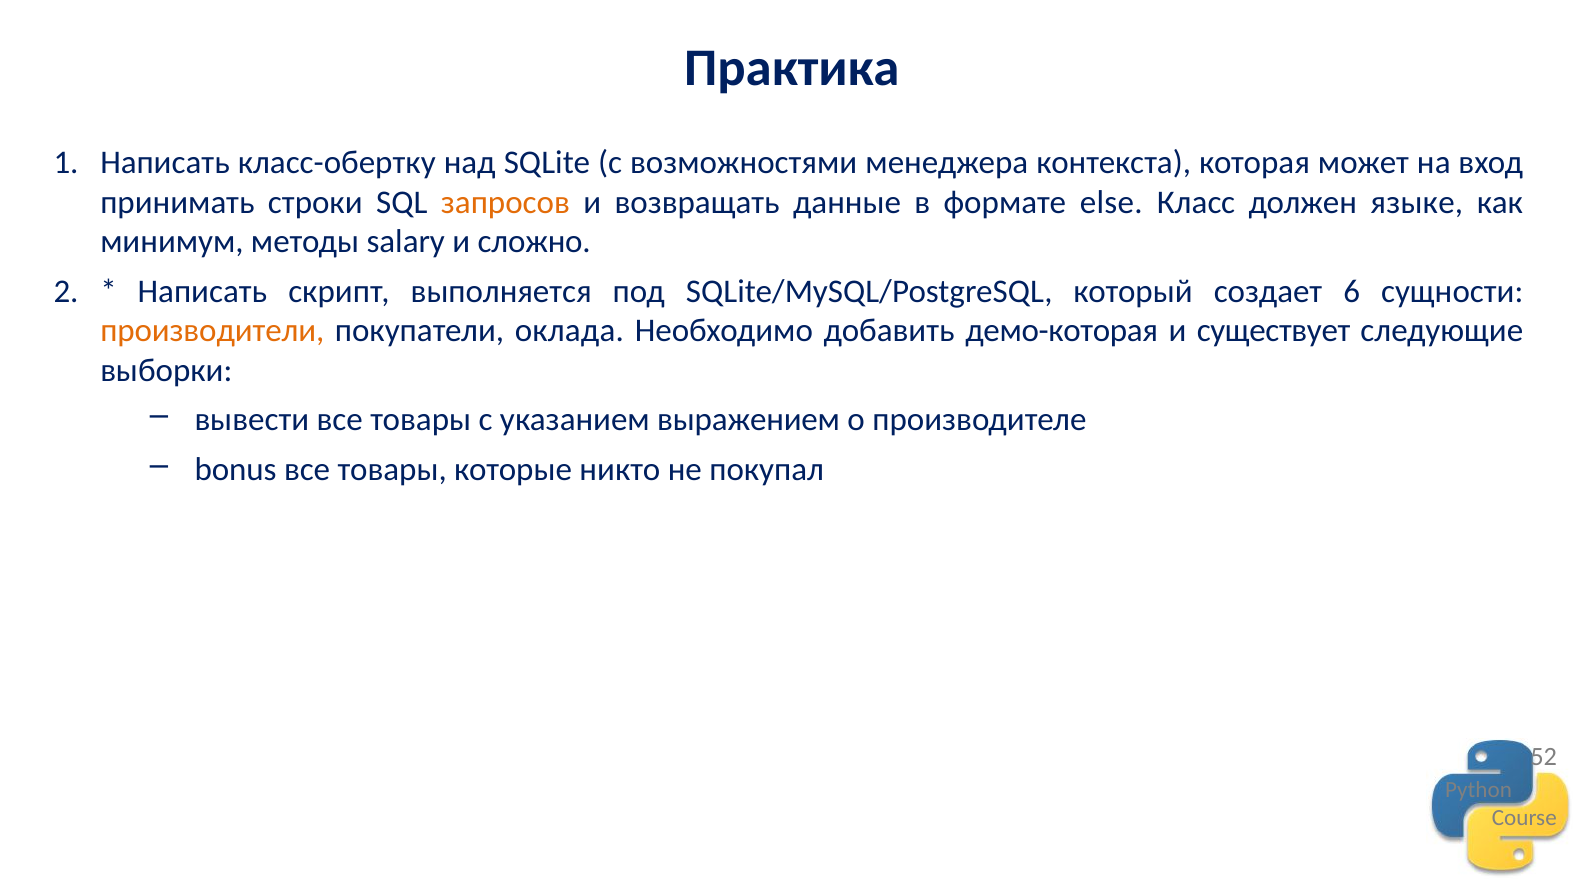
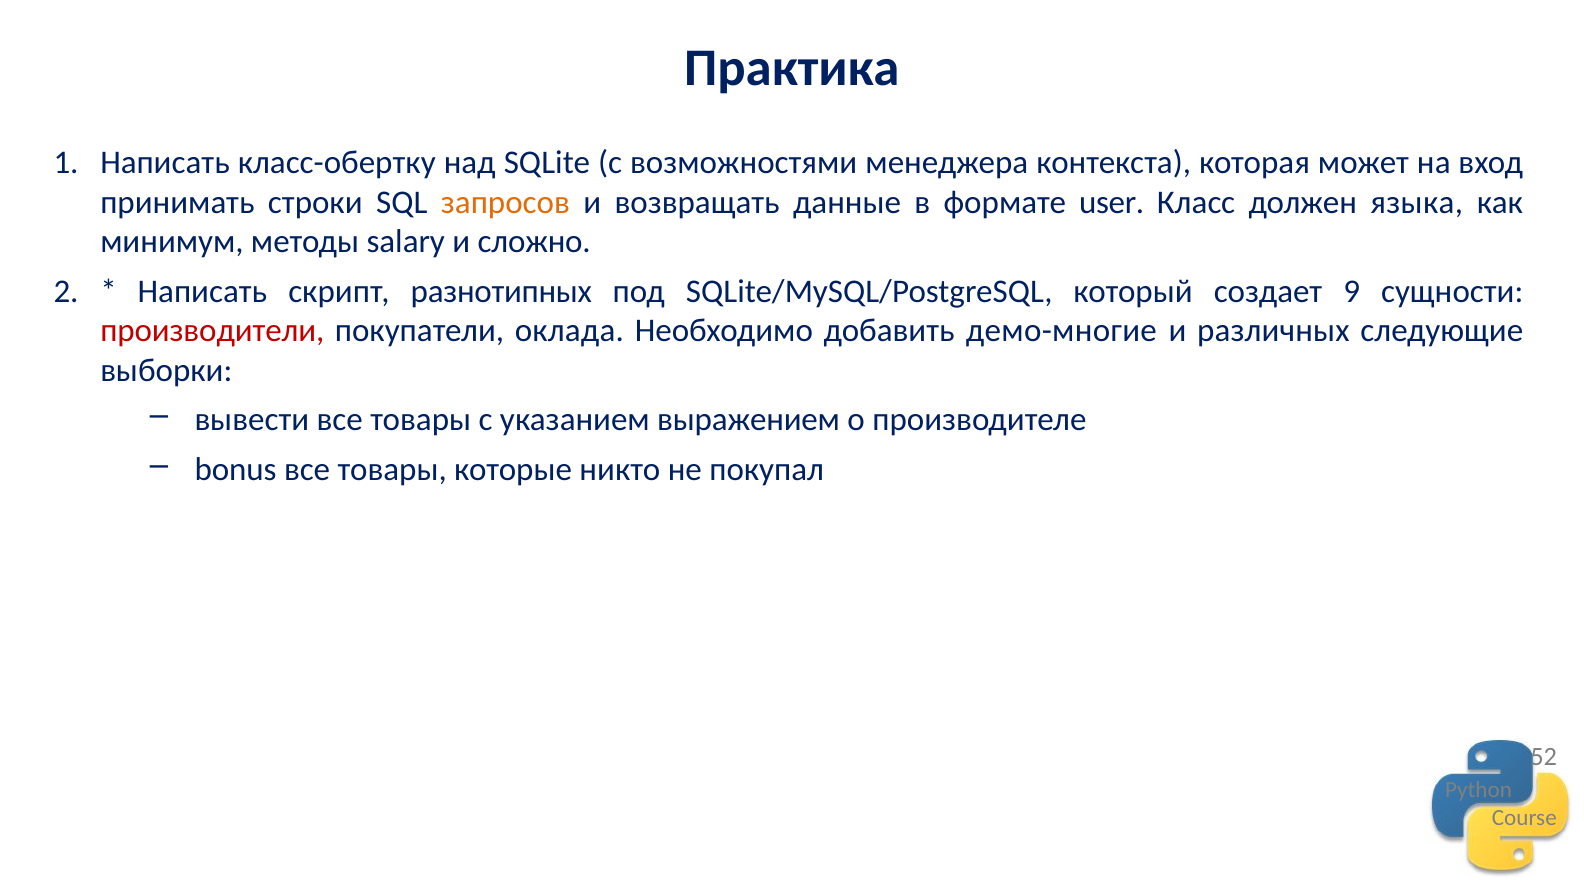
else: else -> user (1112, 202)
языке: языке -> языка (1417, 202)
выполняется: выполняется -> разнотипных (501, 291)
6: 6 -> 9 (1352, 291)
производители colour: orange -> red (212, 331)
демо-которая: демо-которая -> демо-многие (1061, 331)
существует: существует -> различных (1273, 331)
